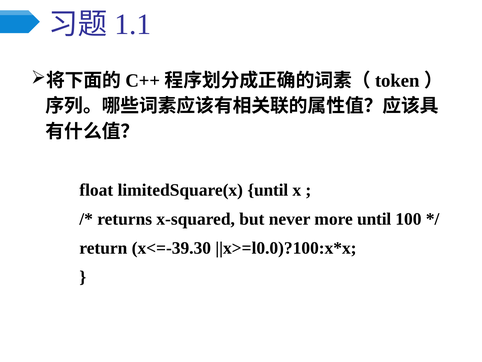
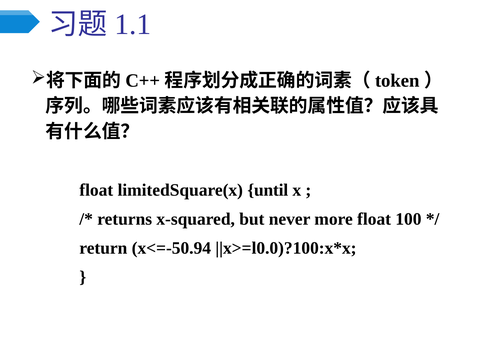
more until: until -> float (374, 219)
x<=-39.30: x<=-39.30 -> x<=-50.94 (171, 248)
